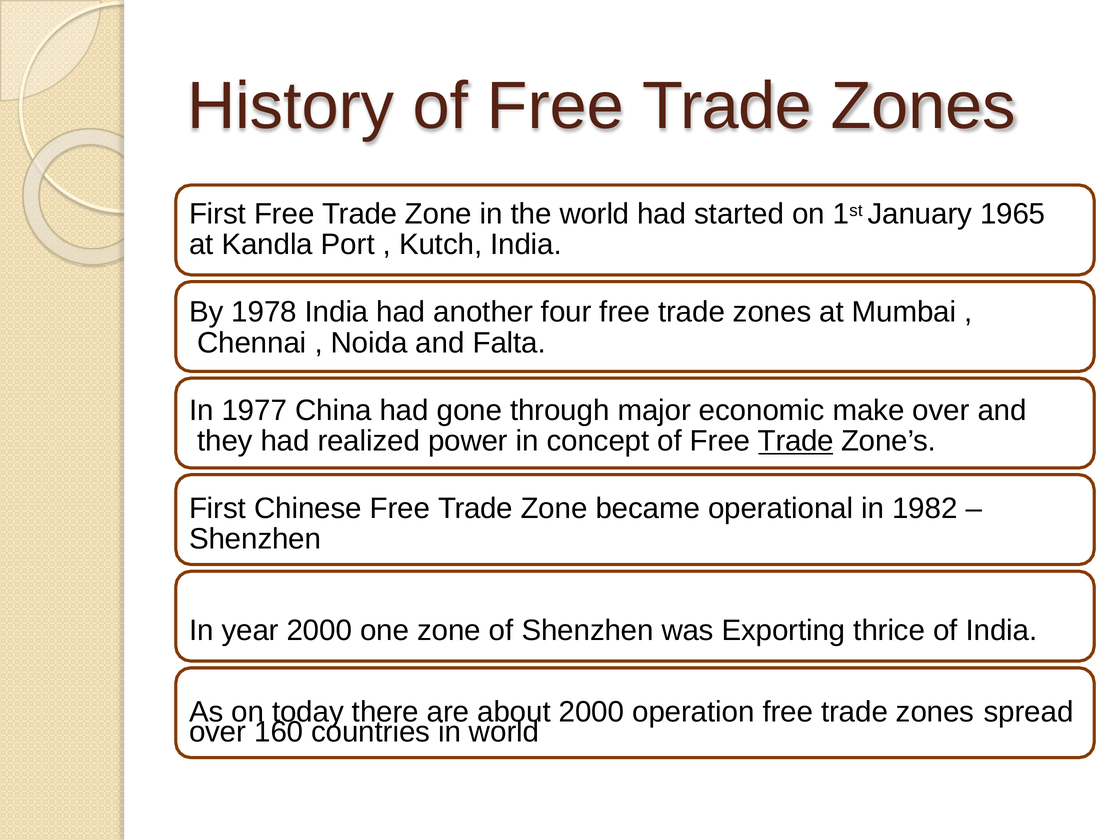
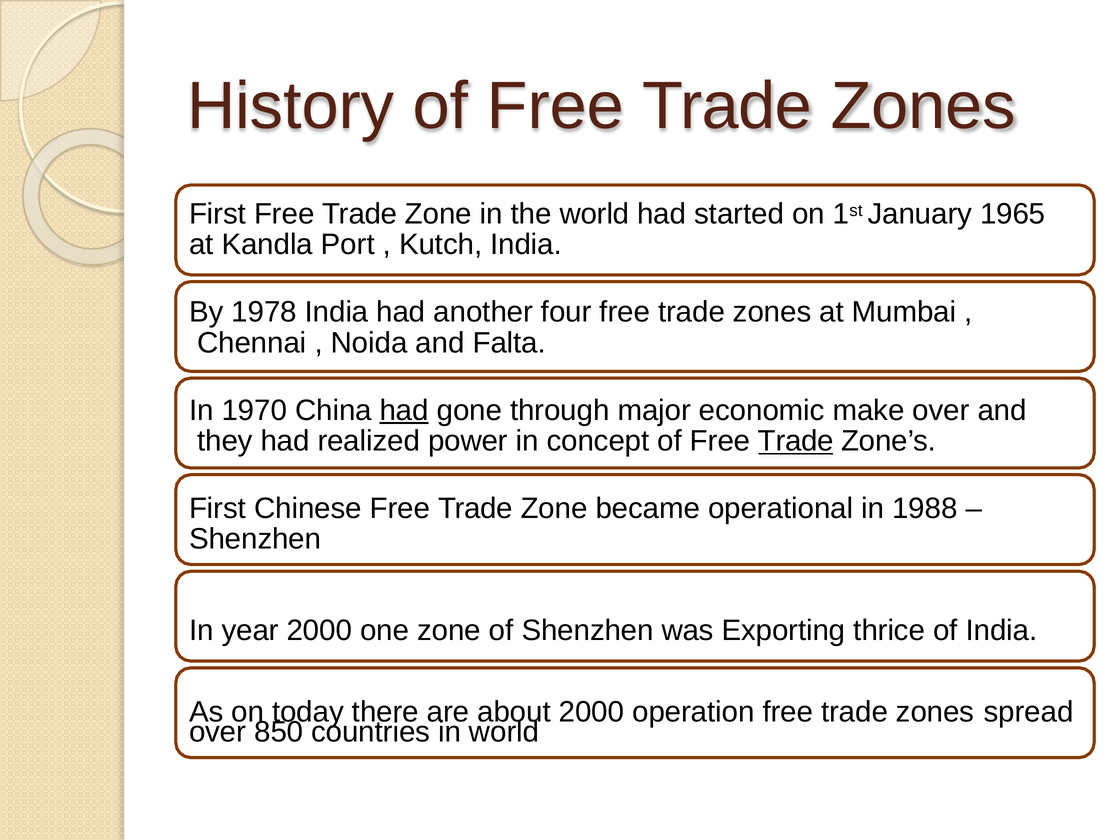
1977: 1977 -> 1970 (254, 410)
had underline: none -> present (404, 410)
1982: 1982 -> 1988 (925, 508)
160: 160 -> 850 (279, 732)
